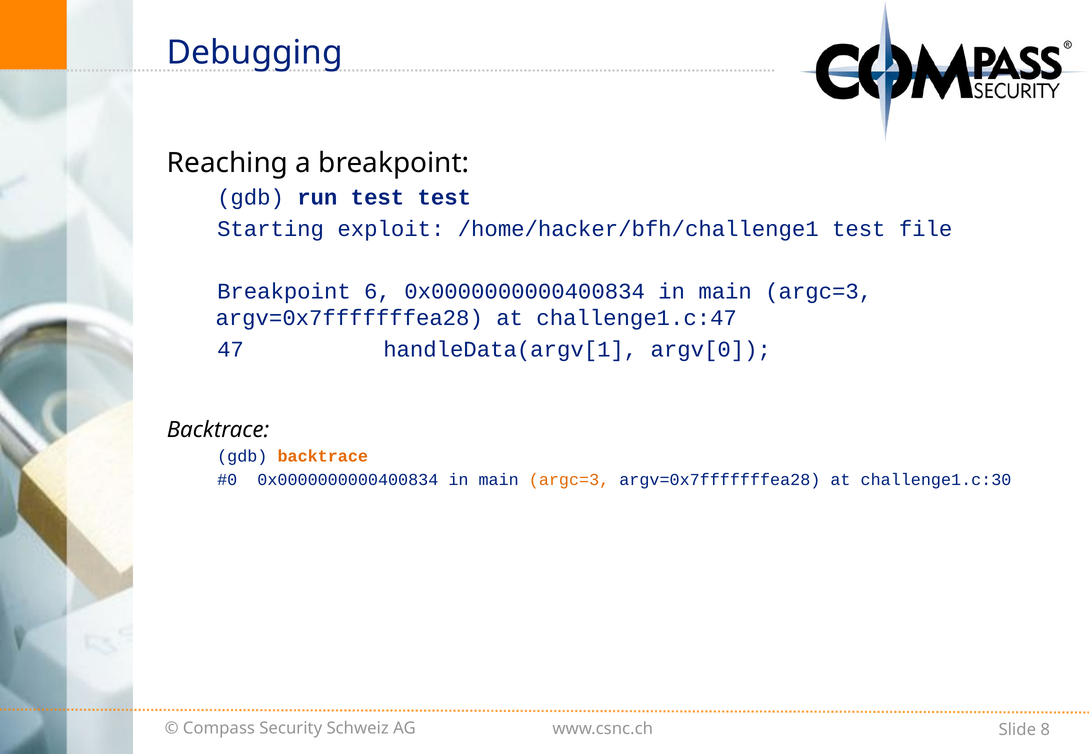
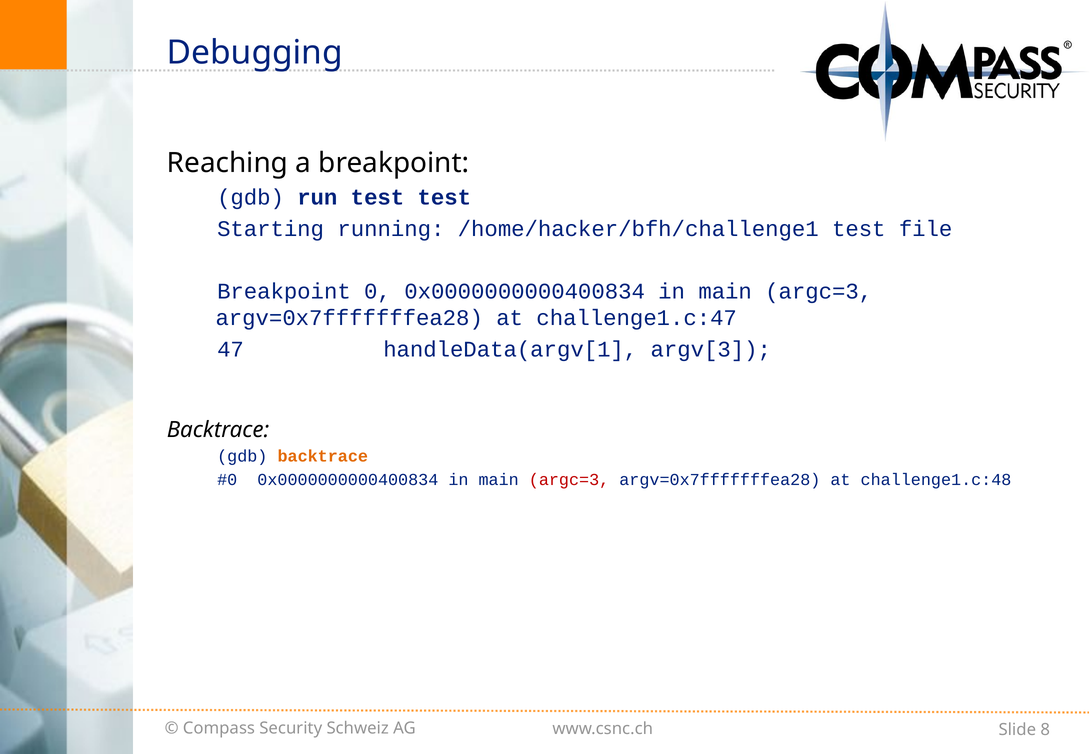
exploit: exploit -> running (391, 229)
6: 6 -> 0 (377, 291)
argv[0: argv[0 -> argv[3 (711, 350)
argc=3 colour: orange -> red (569, 480)
challenge1.c:30: challenge1.c:30 -> challenge1.c:48 (936, 480)
